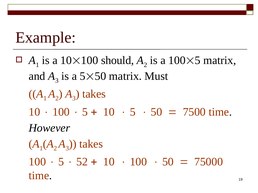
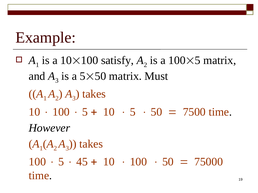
should: should -> satisfy (117, 61)
52: 52 -> 45 (82, 162)
